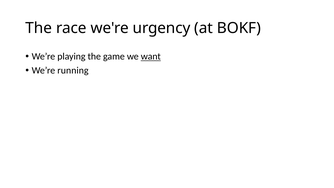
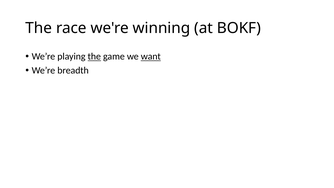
urgency: urgency -> winning (161, 28)
the underline: none -> present (94, 56)
running: running -> breadth (73, 70)
